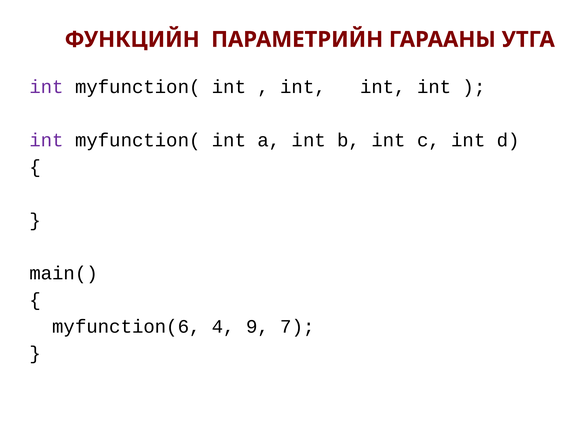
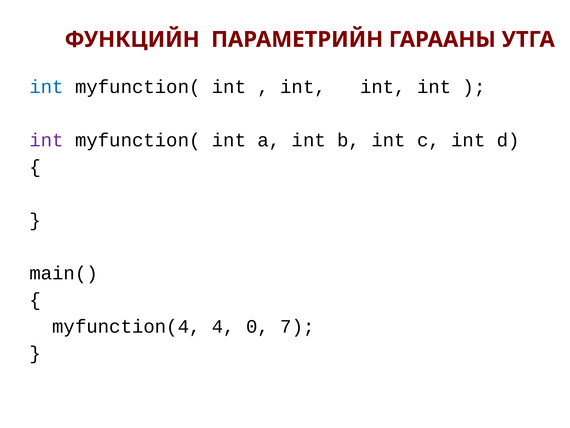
int colour: purple -> blue (47, 87)
myfunction(6: myfunction(6 -> myfunction(4 (126, 326)
9: 9 -> 0 (258, 326)
